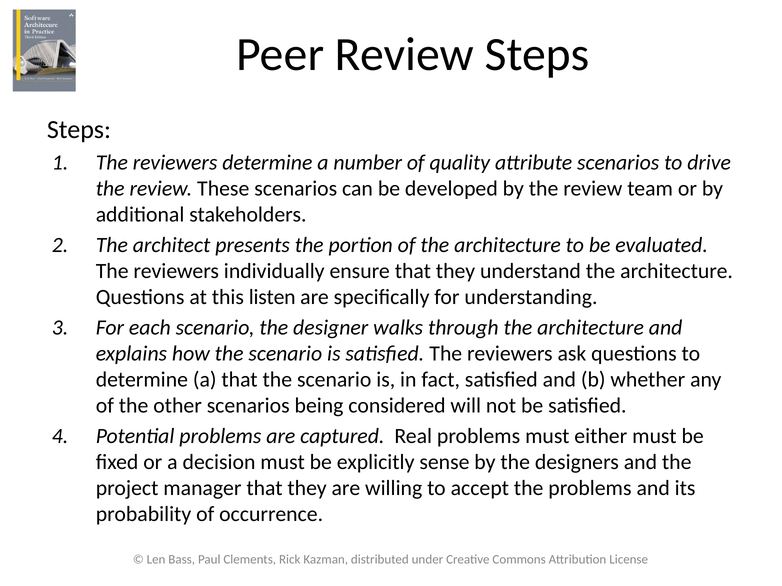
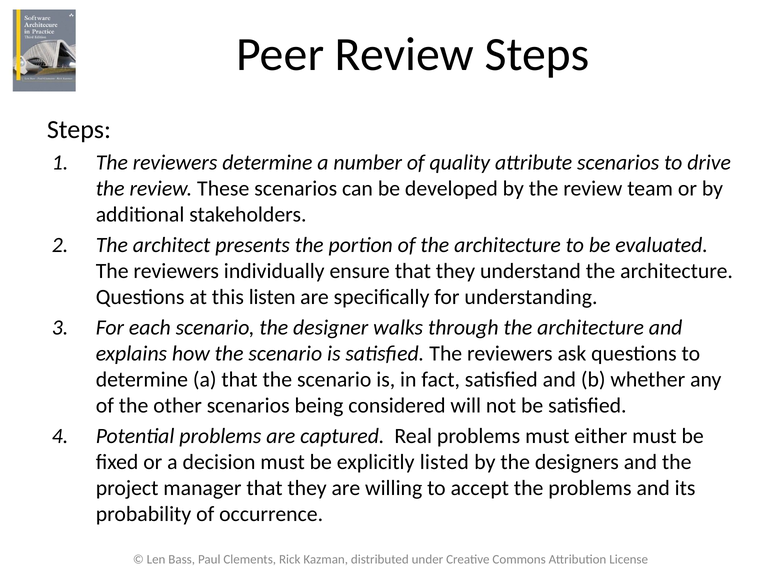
sense: sense -> listed (444, 462)
